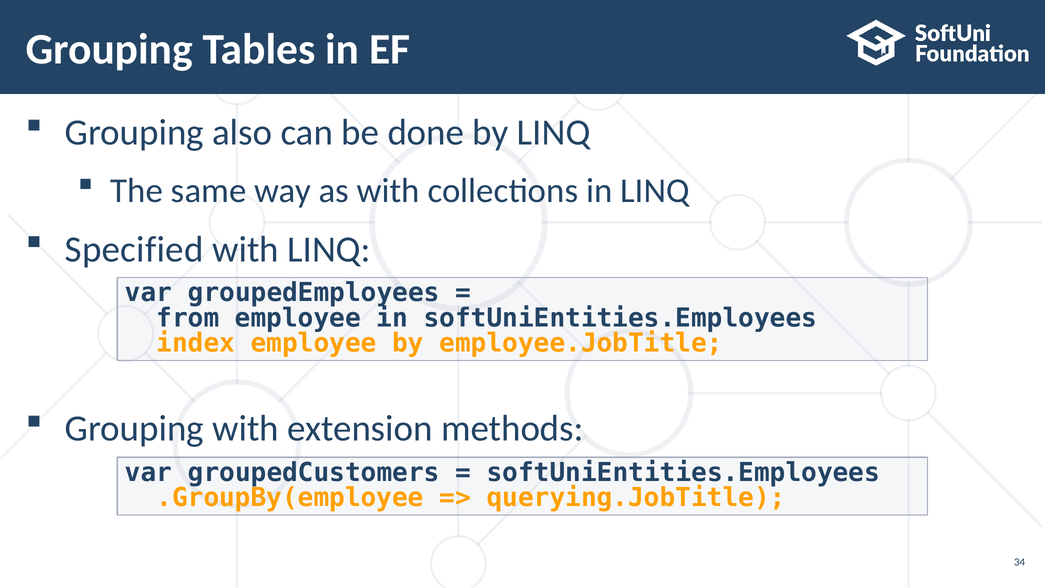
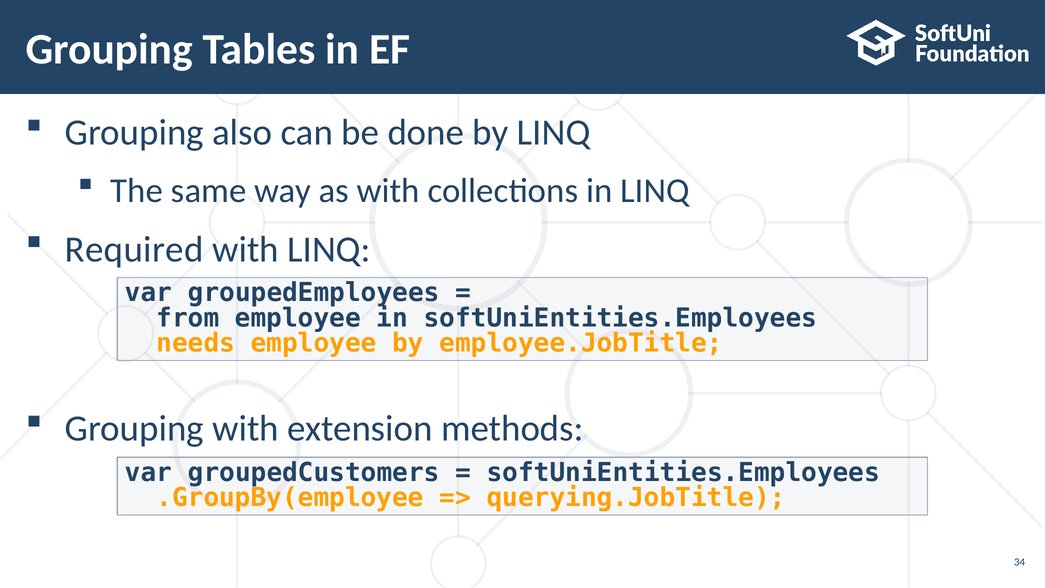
Specified: Specified -> Required (134, 249)
index: index -> needs (196, 343)
